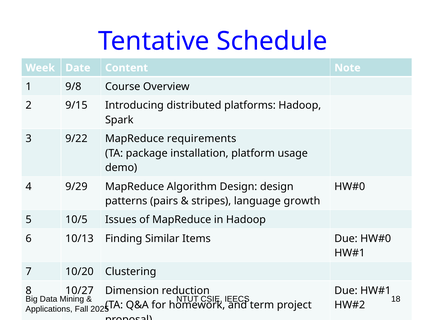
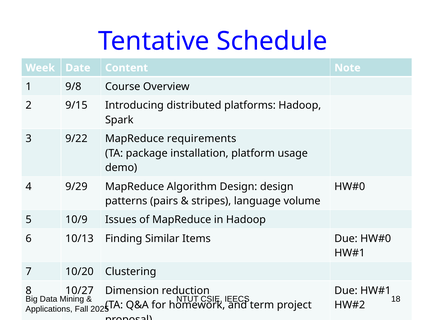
growth: growth -> volume (302, 201)
10/5: 10/5 -> 10/9 (76, 219)
